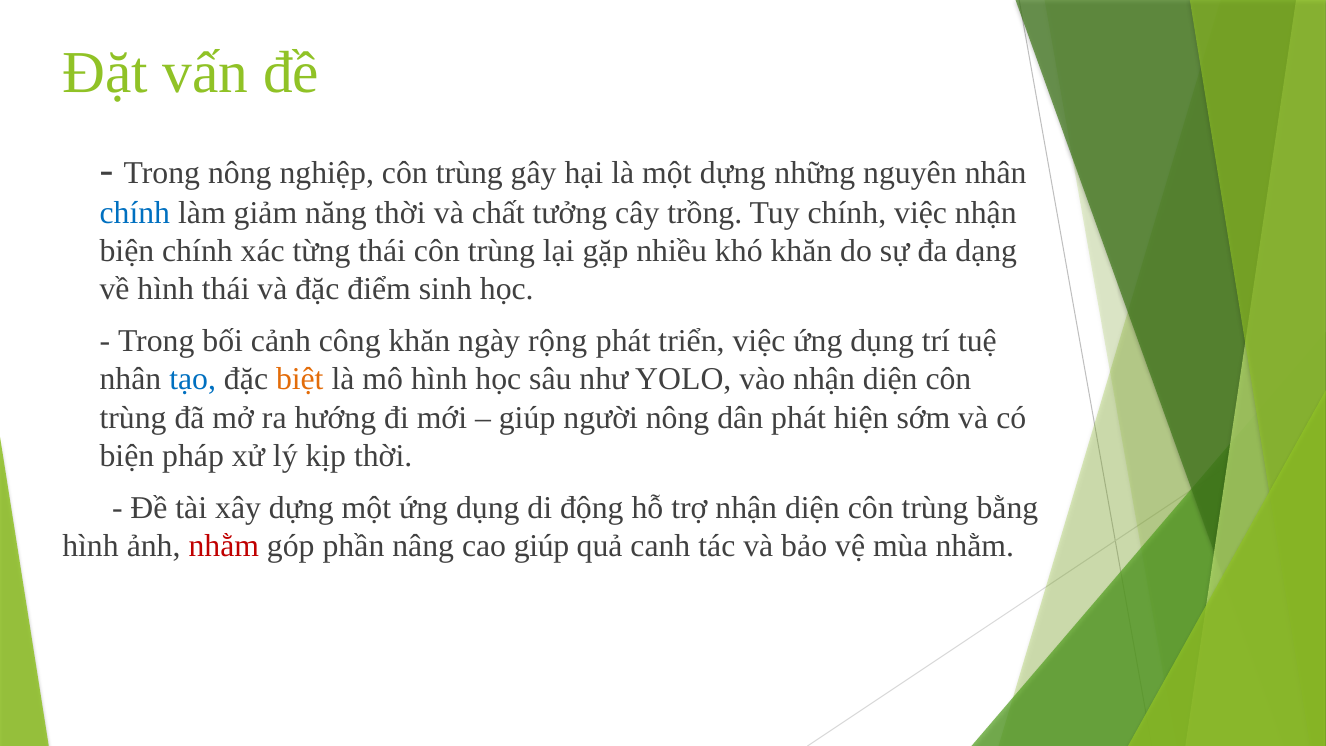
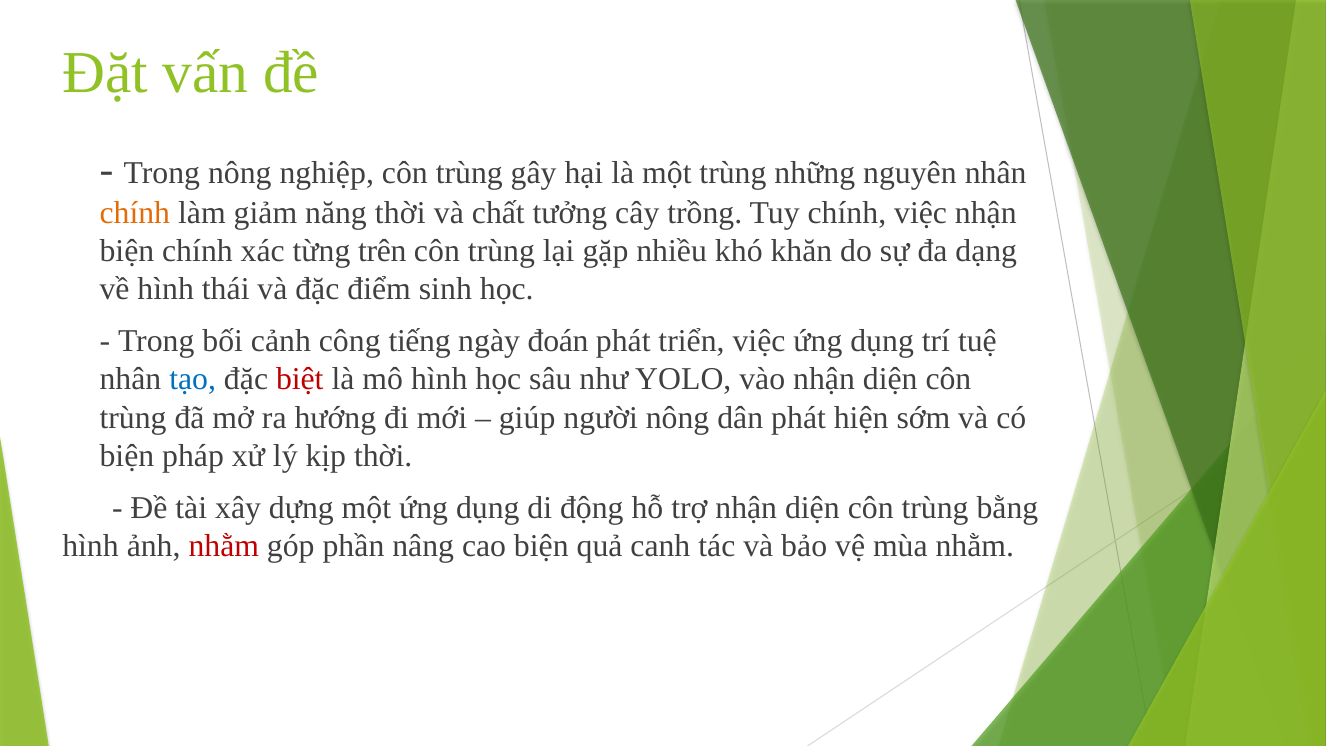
một dựng: dựng -> trùng (733, 173)
chính colour: blue -> orange (135, 213)
từng thái: thái -> trên (382, 251)
công khăn: khăn -> tiếng (420, 341)
rộng: rộng -> đoán (558, 341)
biệt colour: orange -> red (300, 379)
cao giúp: giúp -> biện (541, 546)
